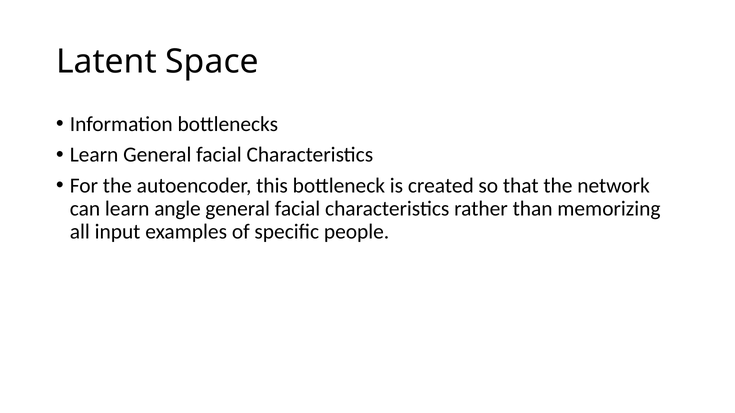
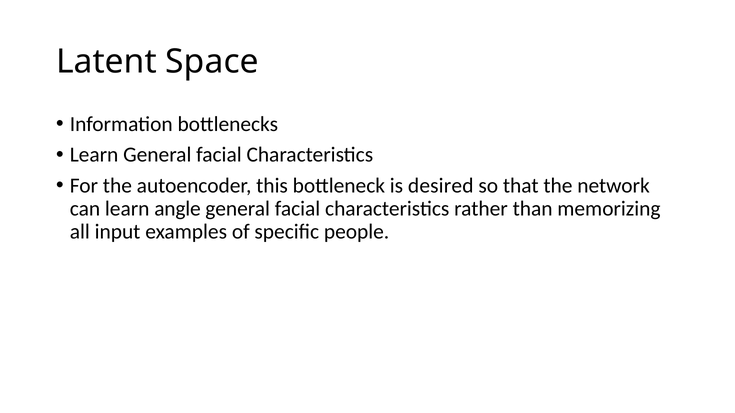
created: created -> desired (441, 186)
